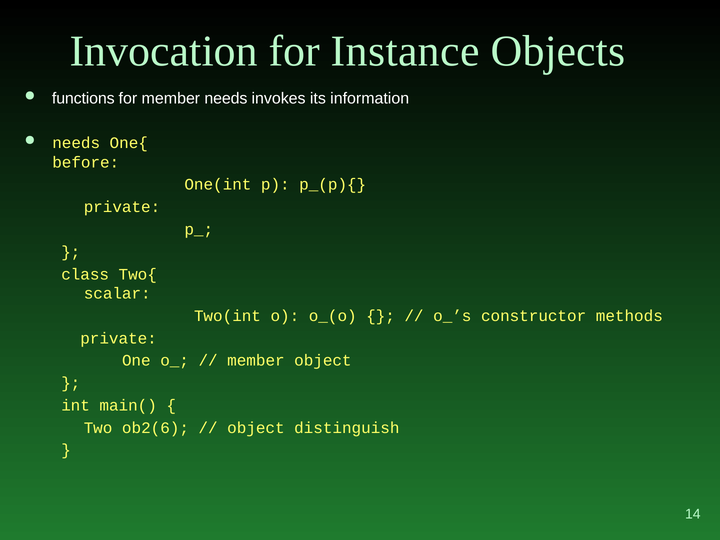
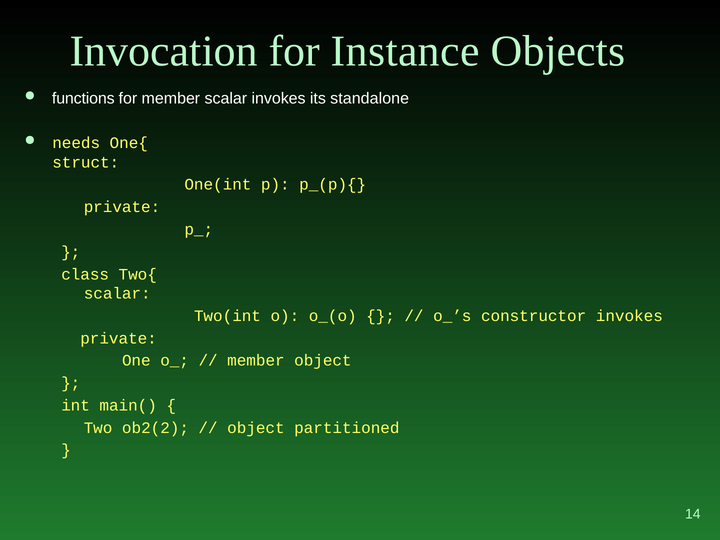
member needs: needs -> scalar (226, 98)
information: information -> standalone (370, 98)
before: before -> struct (86, 162)
constructor methods: methods -> invokes (629, 316)
ob2(6: ob2(6 -> ob2(2 (156, 428)
distinguish: distinguish -> partitioned (347, 428)
